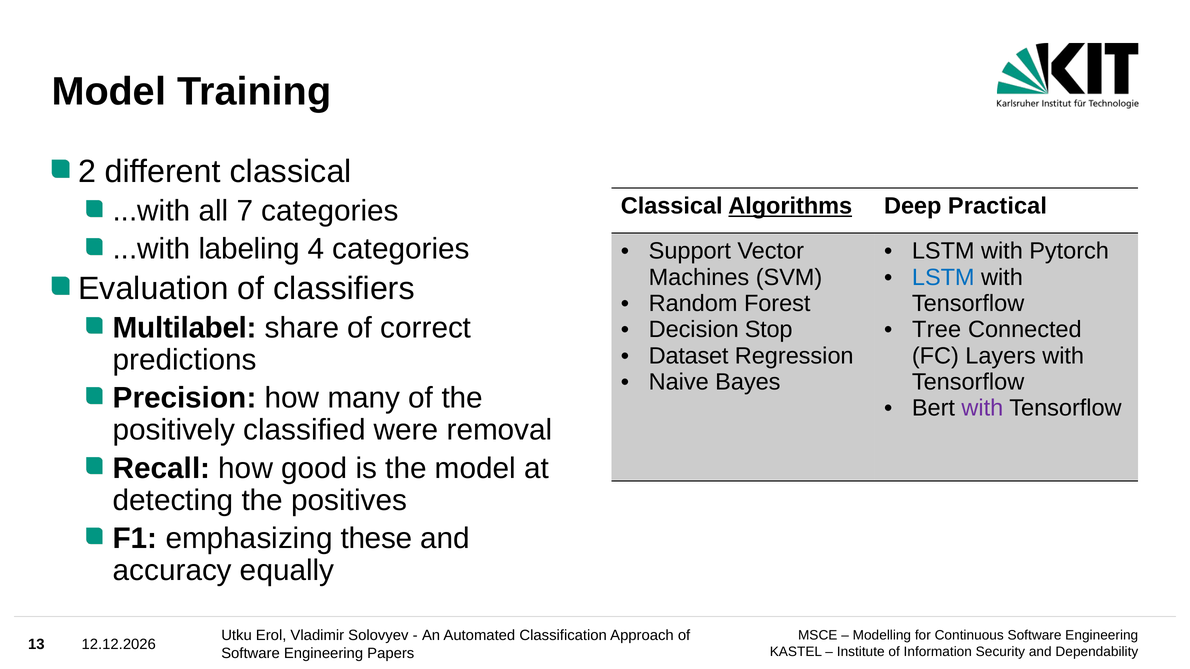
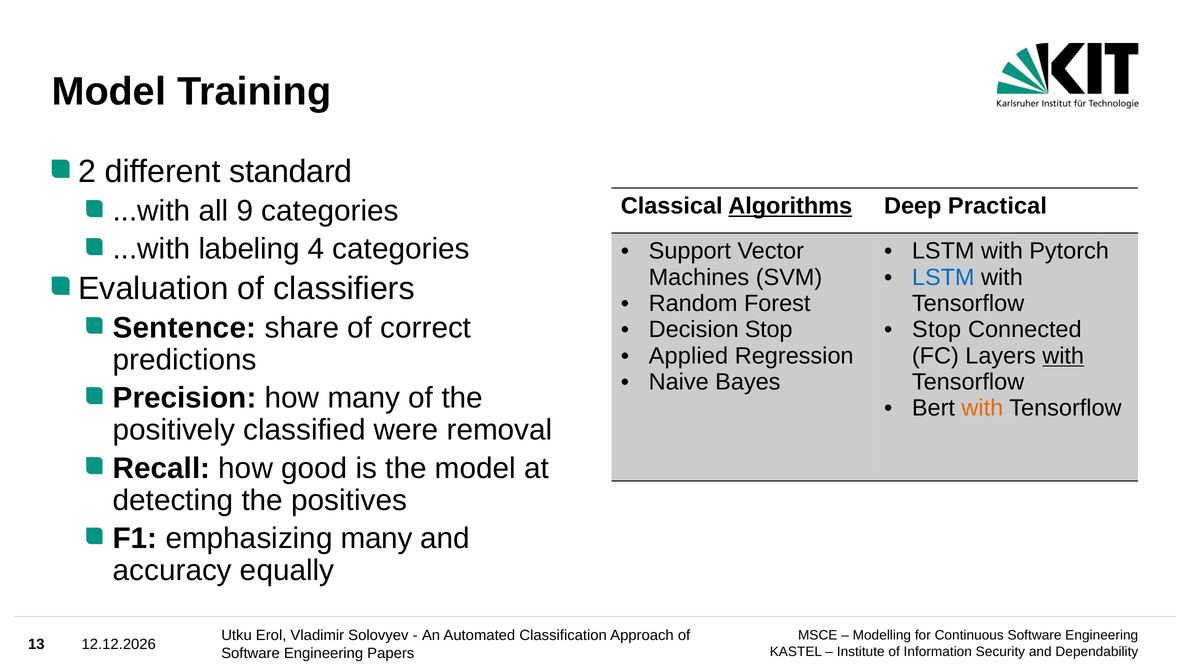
different classical: classical -> standard (291, 172)
7: 7 -> 9 (245, 211)
Multilabel: Multilabel -> Sentence (185, 328)
Tree: Tree -> Stop (937, 330)
Dataset: Dataset -> Applied (688, 356)
with underline: none -> present (1063, 356)
with colour: purple -> orange (982, 408)
emphasizing these: these -> many (376, 539)
